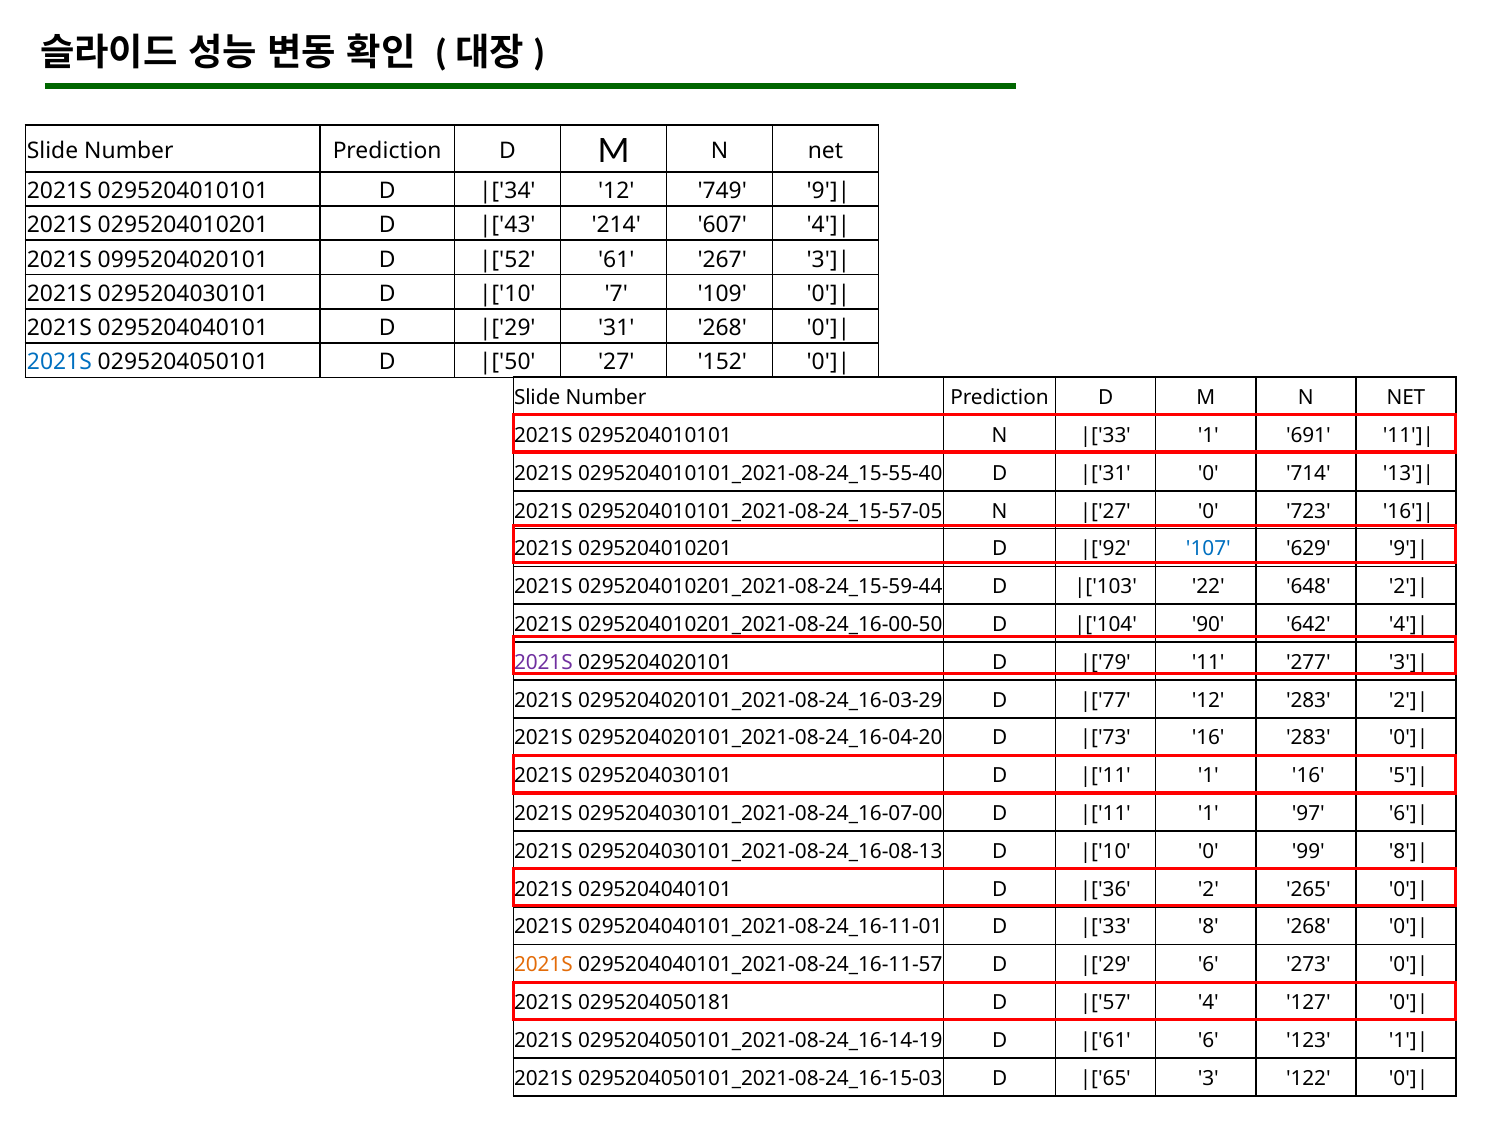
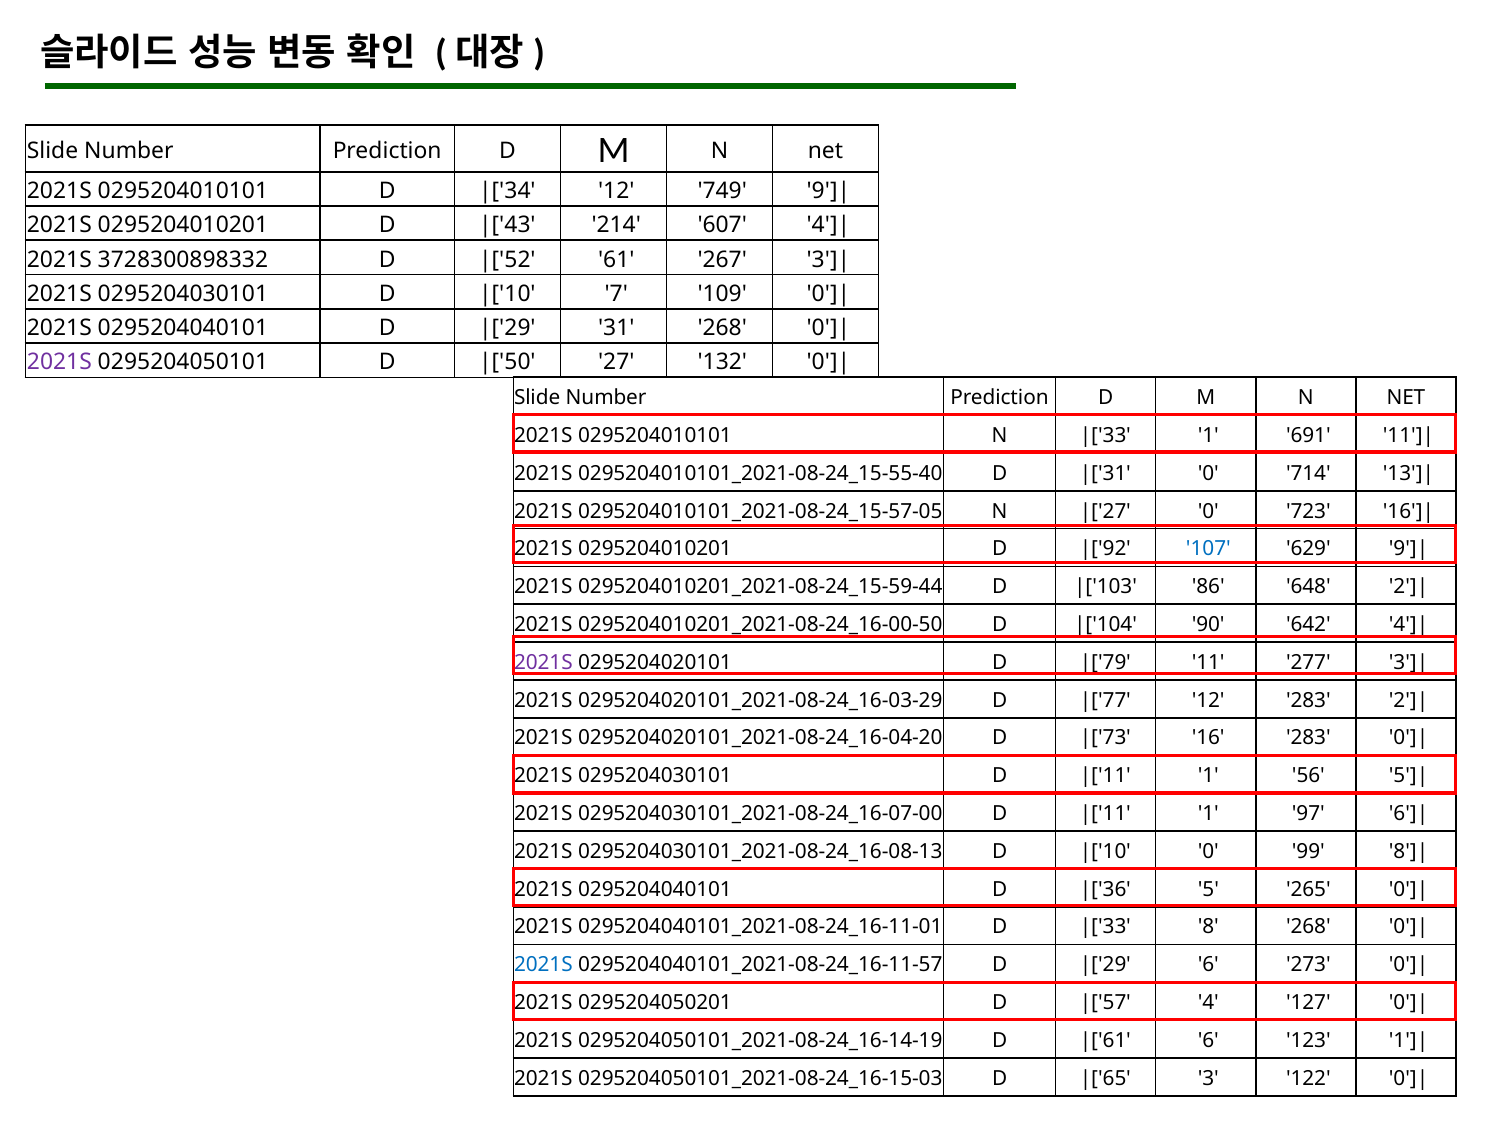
0995204020101: 0995204020101 -> 3728300898332 (183, 260)
2021S colour: blue -> purple (59, 362)
152: 152 -> 132 (722, 362)
22: 22 -> 86 (1208, 587)
1 16: 16 -> 56 (1308, 776)
2: 2 -> 5 (1208, 889)
2021S colour: orange -> blue (543, 965)
0295204050181: 0295204050181 -> 0295204050201 (655, 1003)
